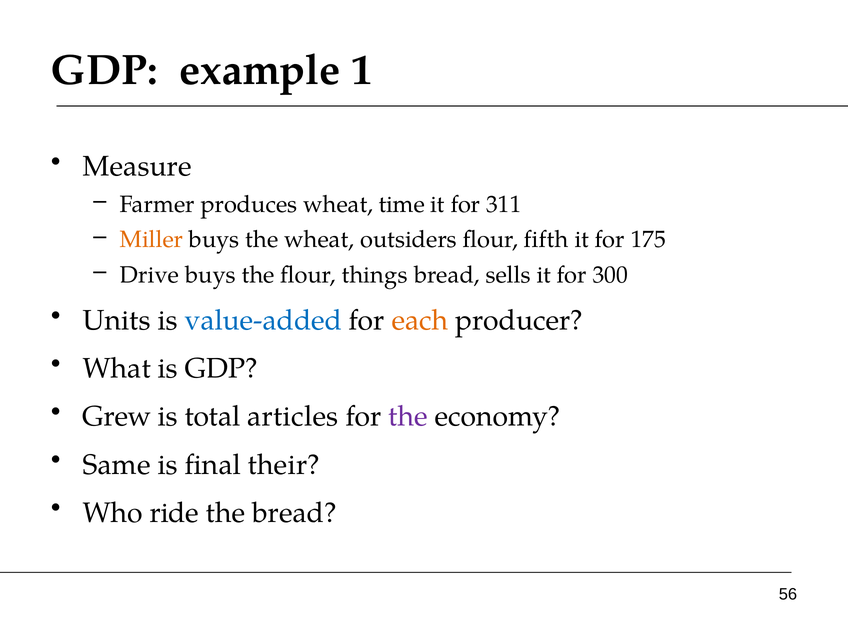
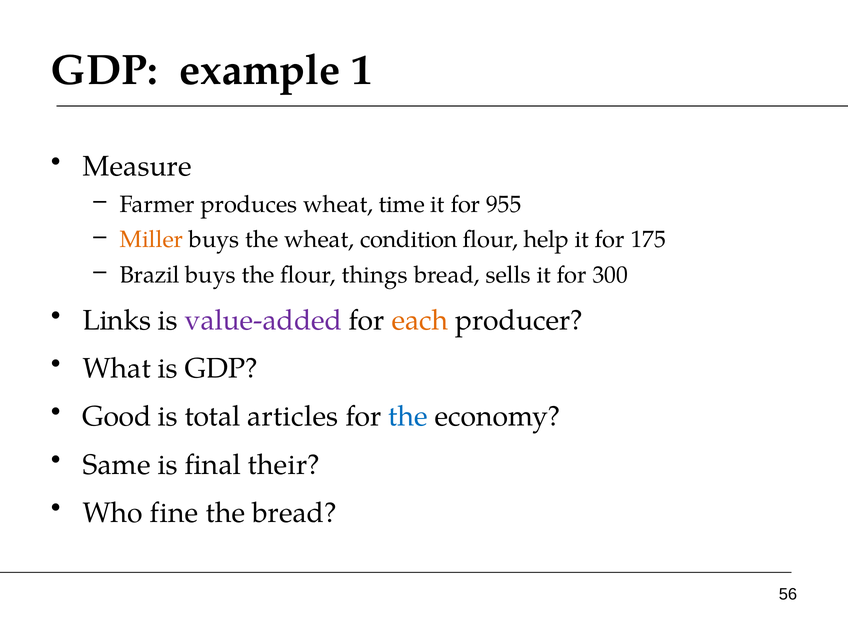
311: 311 -> 955 (504, 204)
outsiders: outsiders -> condition (409, 240)
fifth: fifth -> help (546, 240)
Drive: Drive -> Brazil (150, 275)
Units: Units -> Links (117, 321)
value-added colour: blue -> purple (263, 321)
Grew: Grew -> Good (117, 417)
the colour: purple -> blue (408, 417)
ride: ride -> fine (174, 513)
